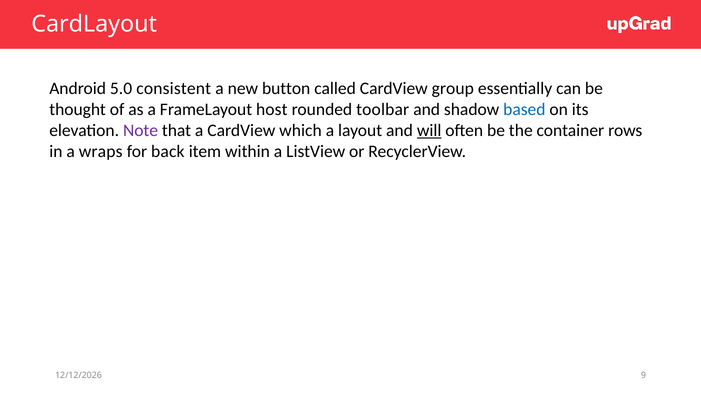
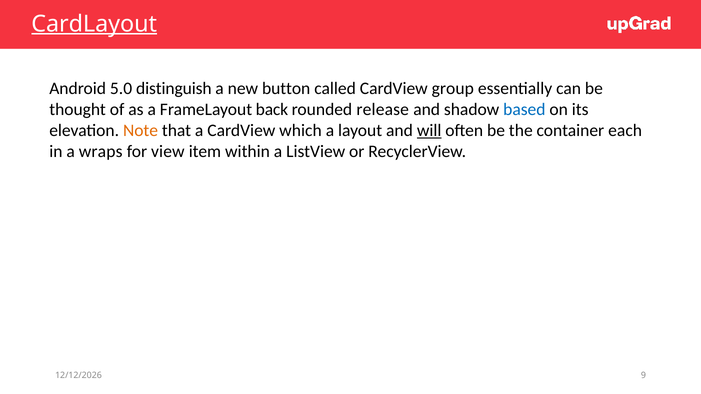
CardLayout underline: none -> present (94, 24)
consistent: consistent -> distinguish (174, 88)
host: host -> back (272, 109)
toolbar: toolbar -> release (383, 109)
Note colour: purple -> orange (141, 130)
rows: rows -> each (625, 130)
back: back -> view (168, 151)
